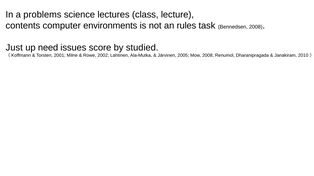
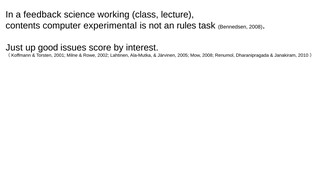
problems: problems -> feedback (42, 15)
lectures: lectures -> working (113, 15)
environments: environments -> experimental (110, 26)
need: need -> good (48, 48)
studied: studied -> interest (142, 48)
